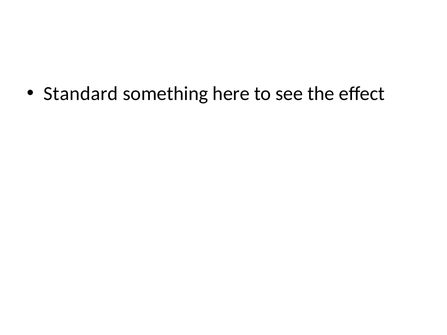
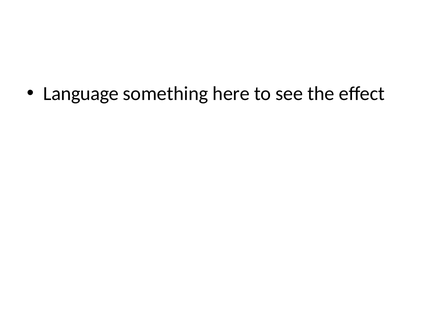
Standard: Standard -> Language (81, 94)
